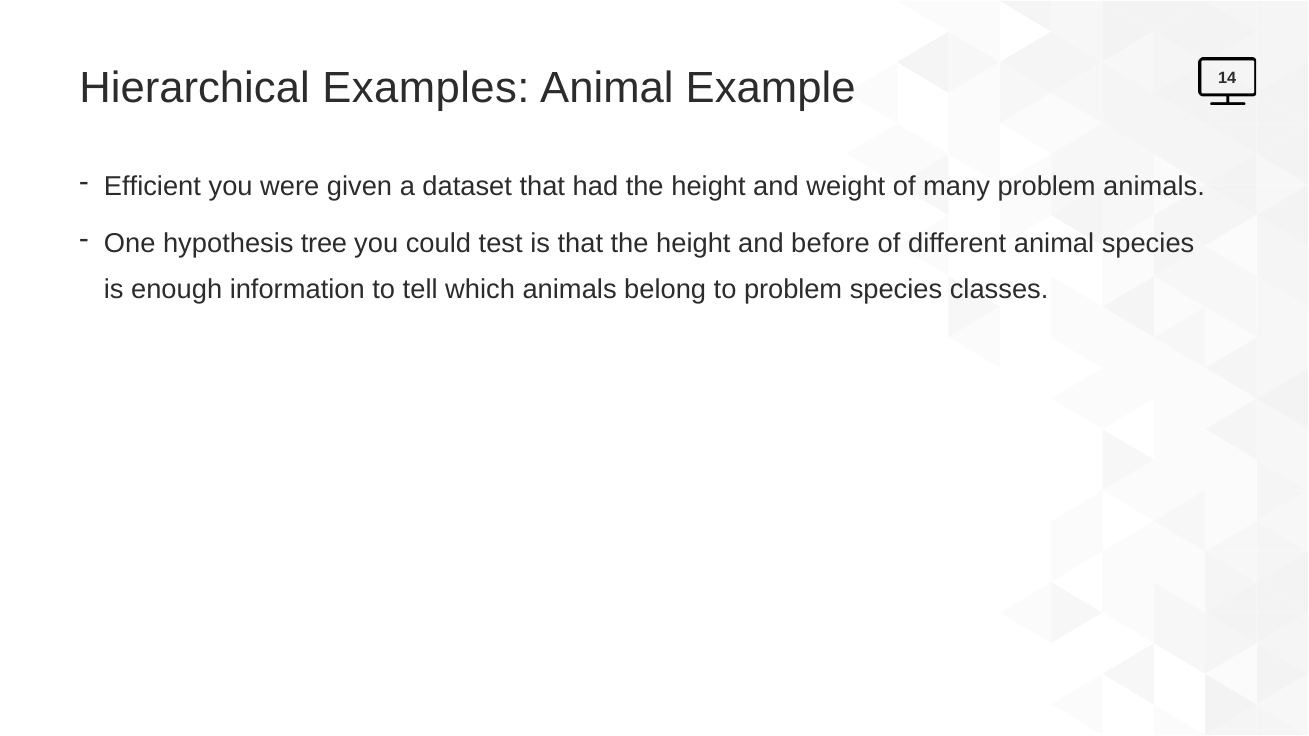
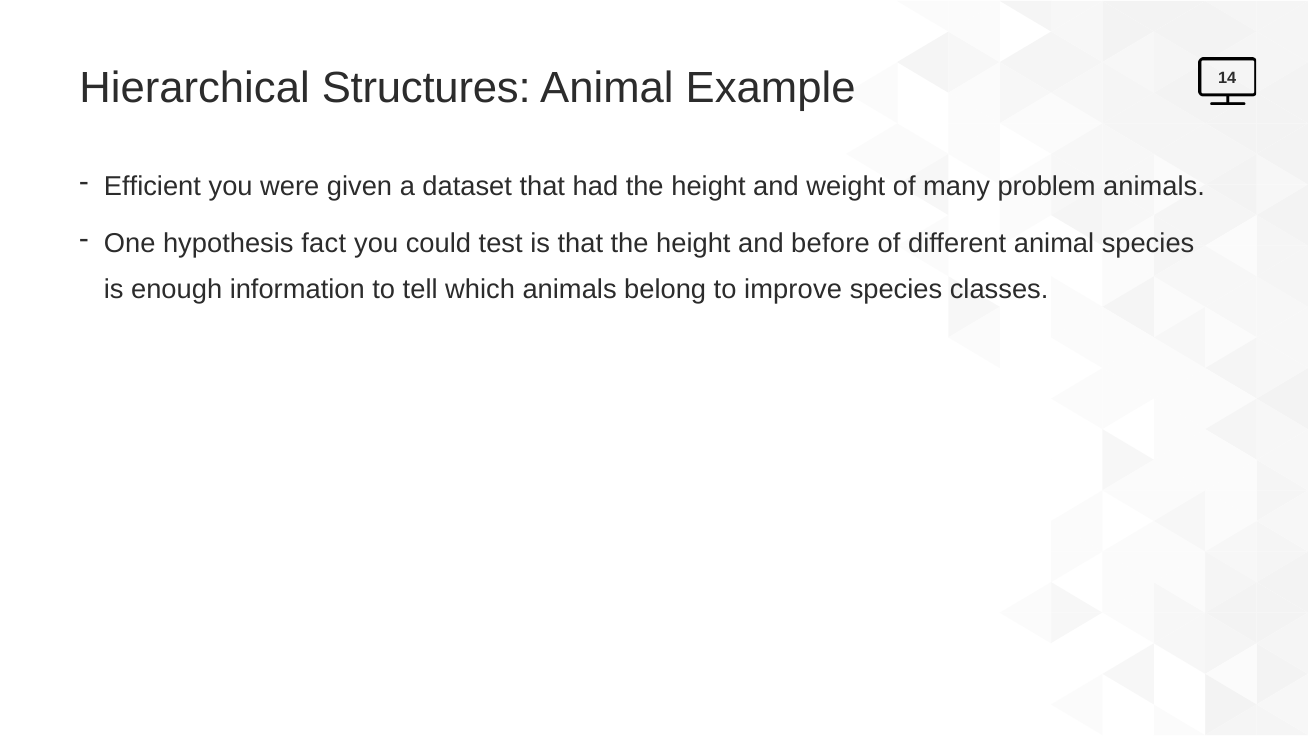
Examples: Examples -> Structures (426, 88)
tree: tree -> fact (324, 244)
to problem: problem -> improve (793, 290)
